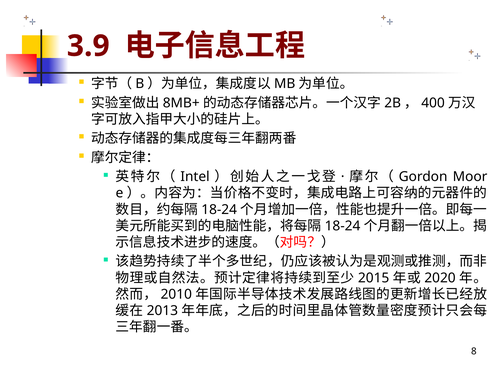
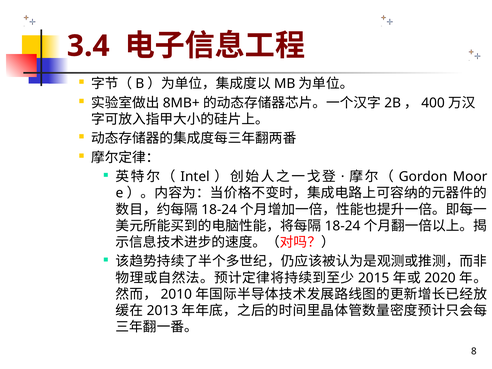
3.9: 3.9 -> 3.4 (88, 46)
